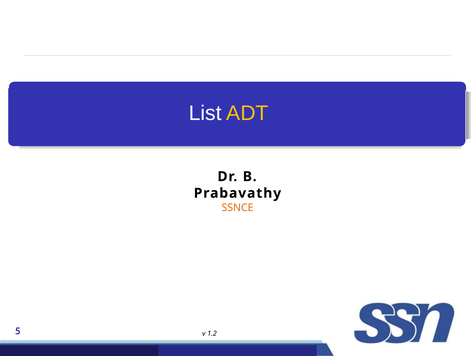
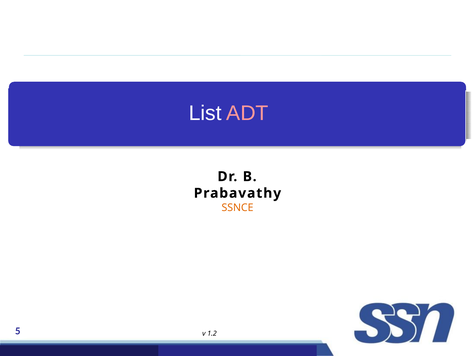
ADT colour: yellow -> pink (247, 113)
